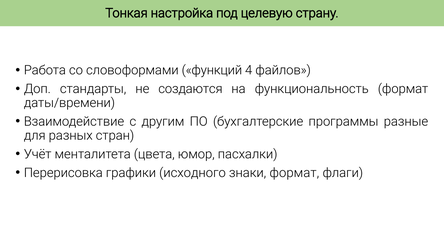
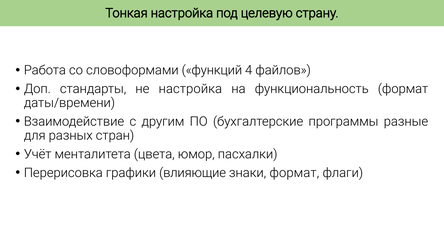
не создаются: создаются -> настройка (190, 89)
исходного: исходного -> влияющие (193, 173)
